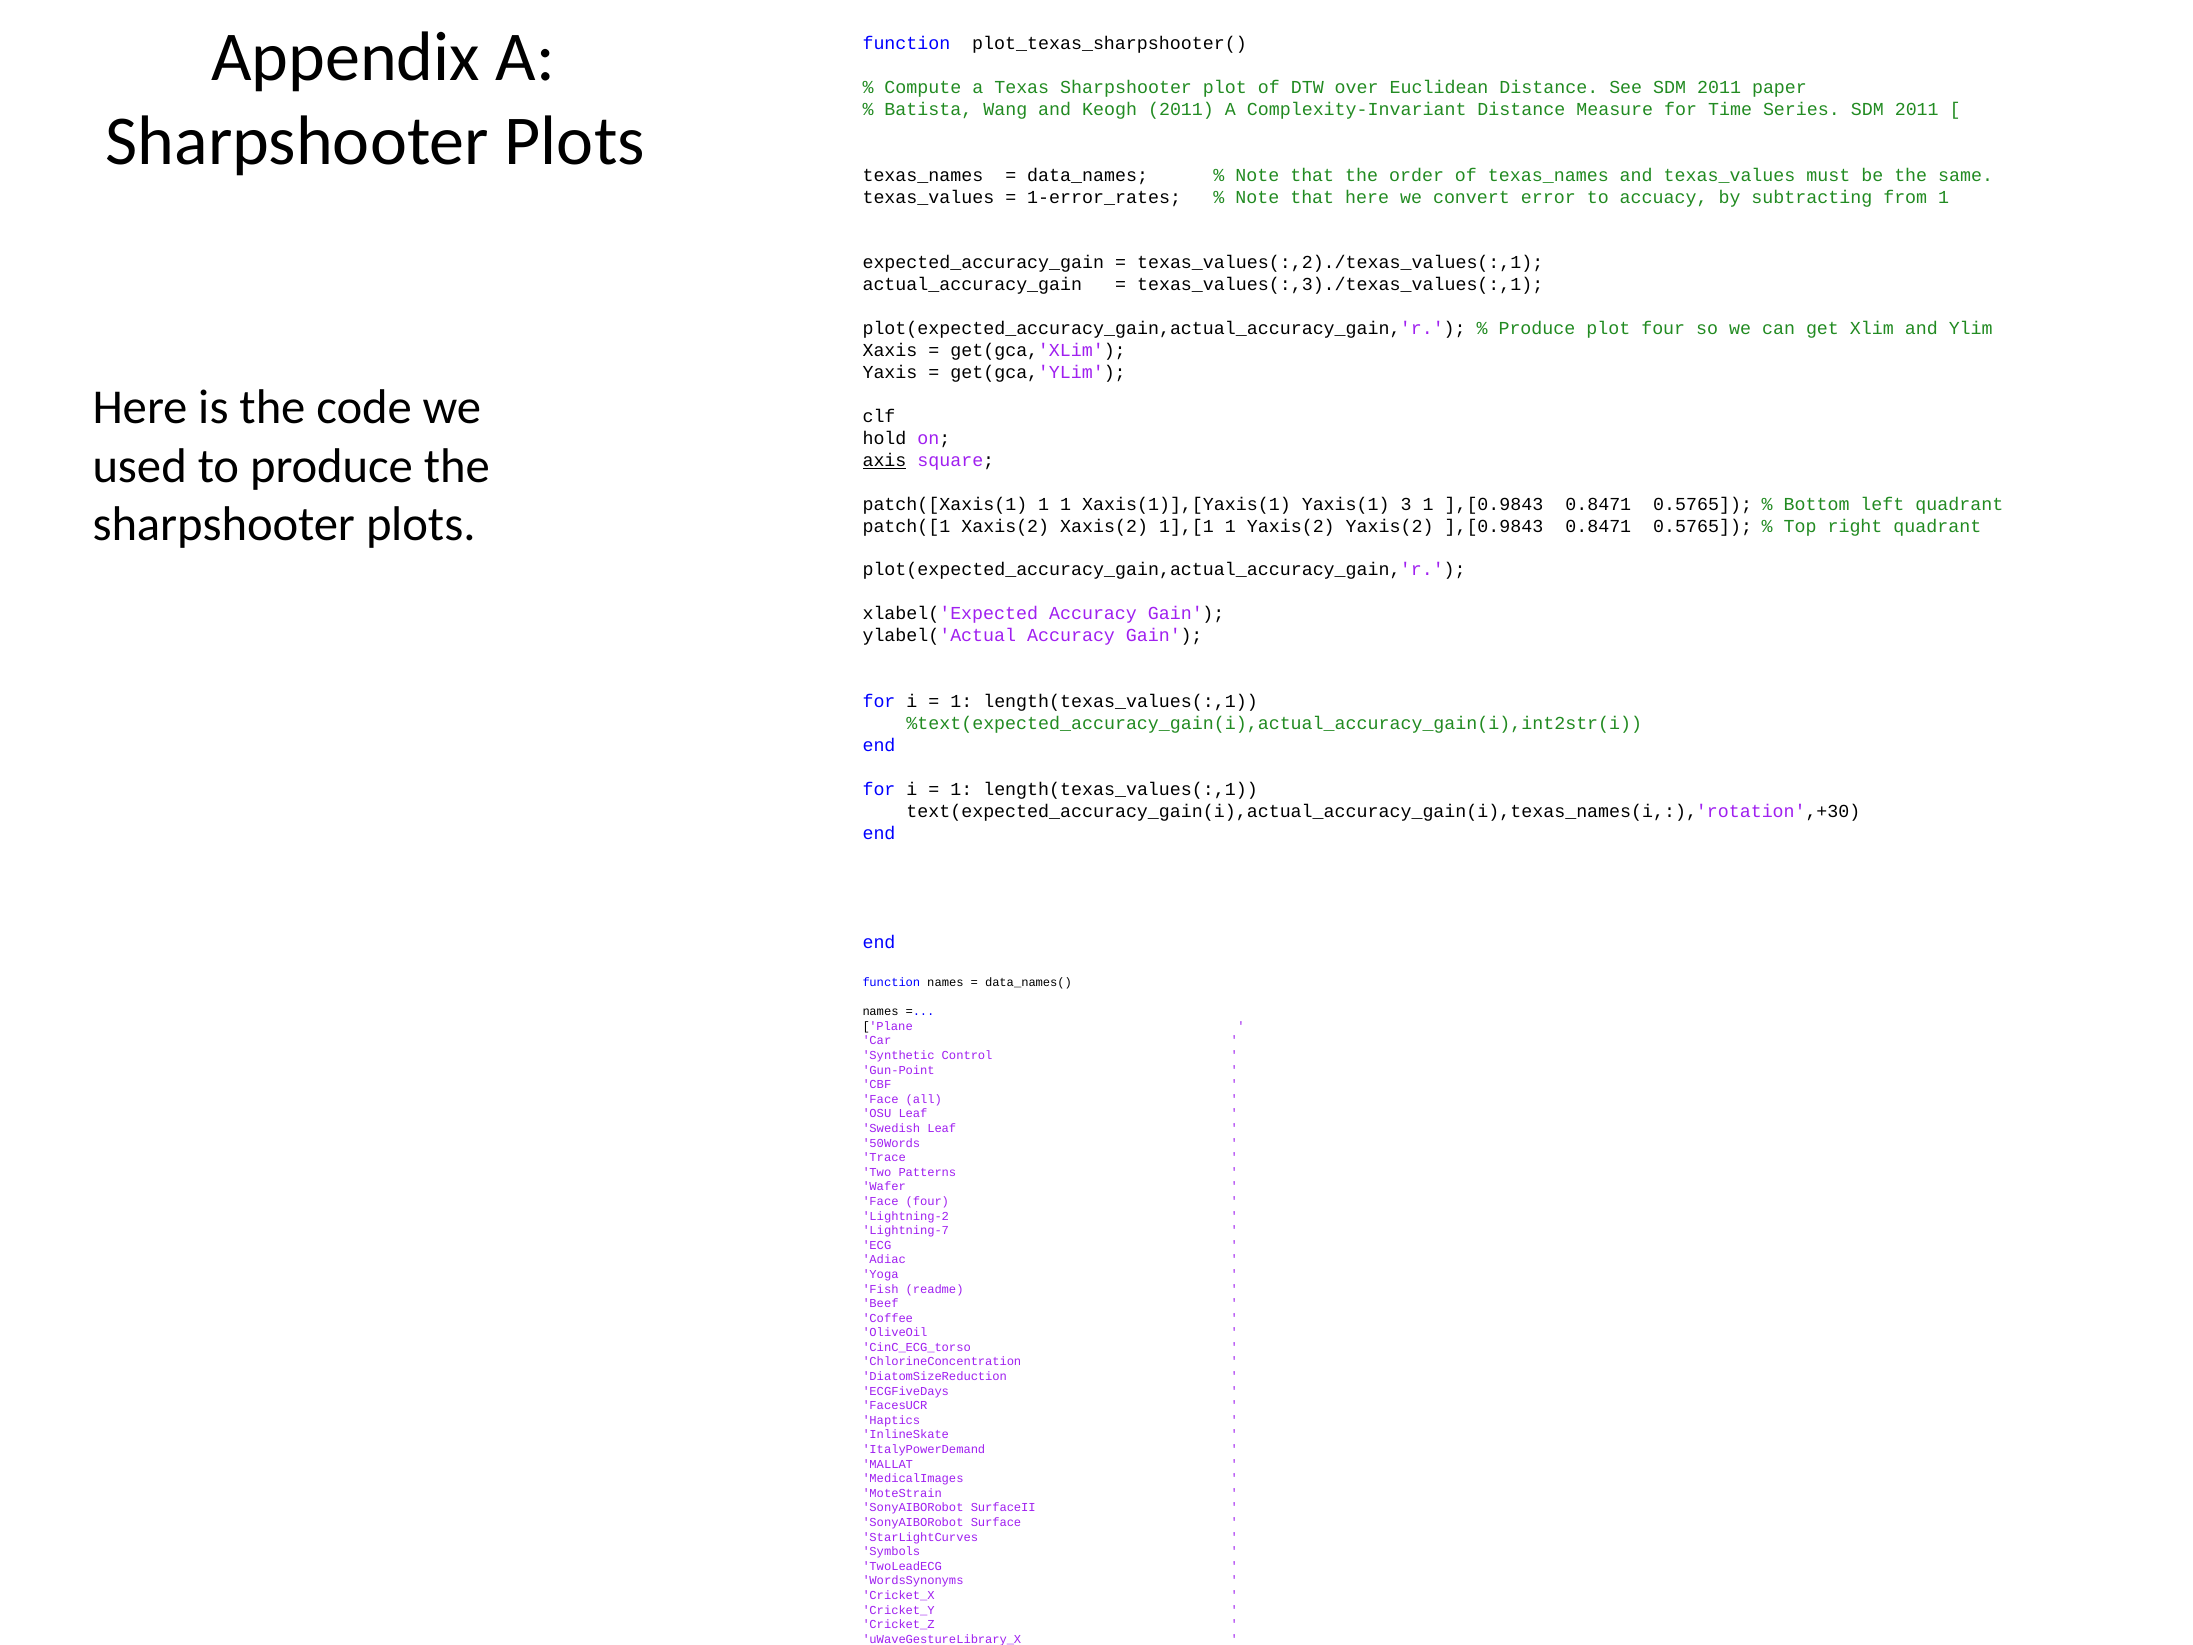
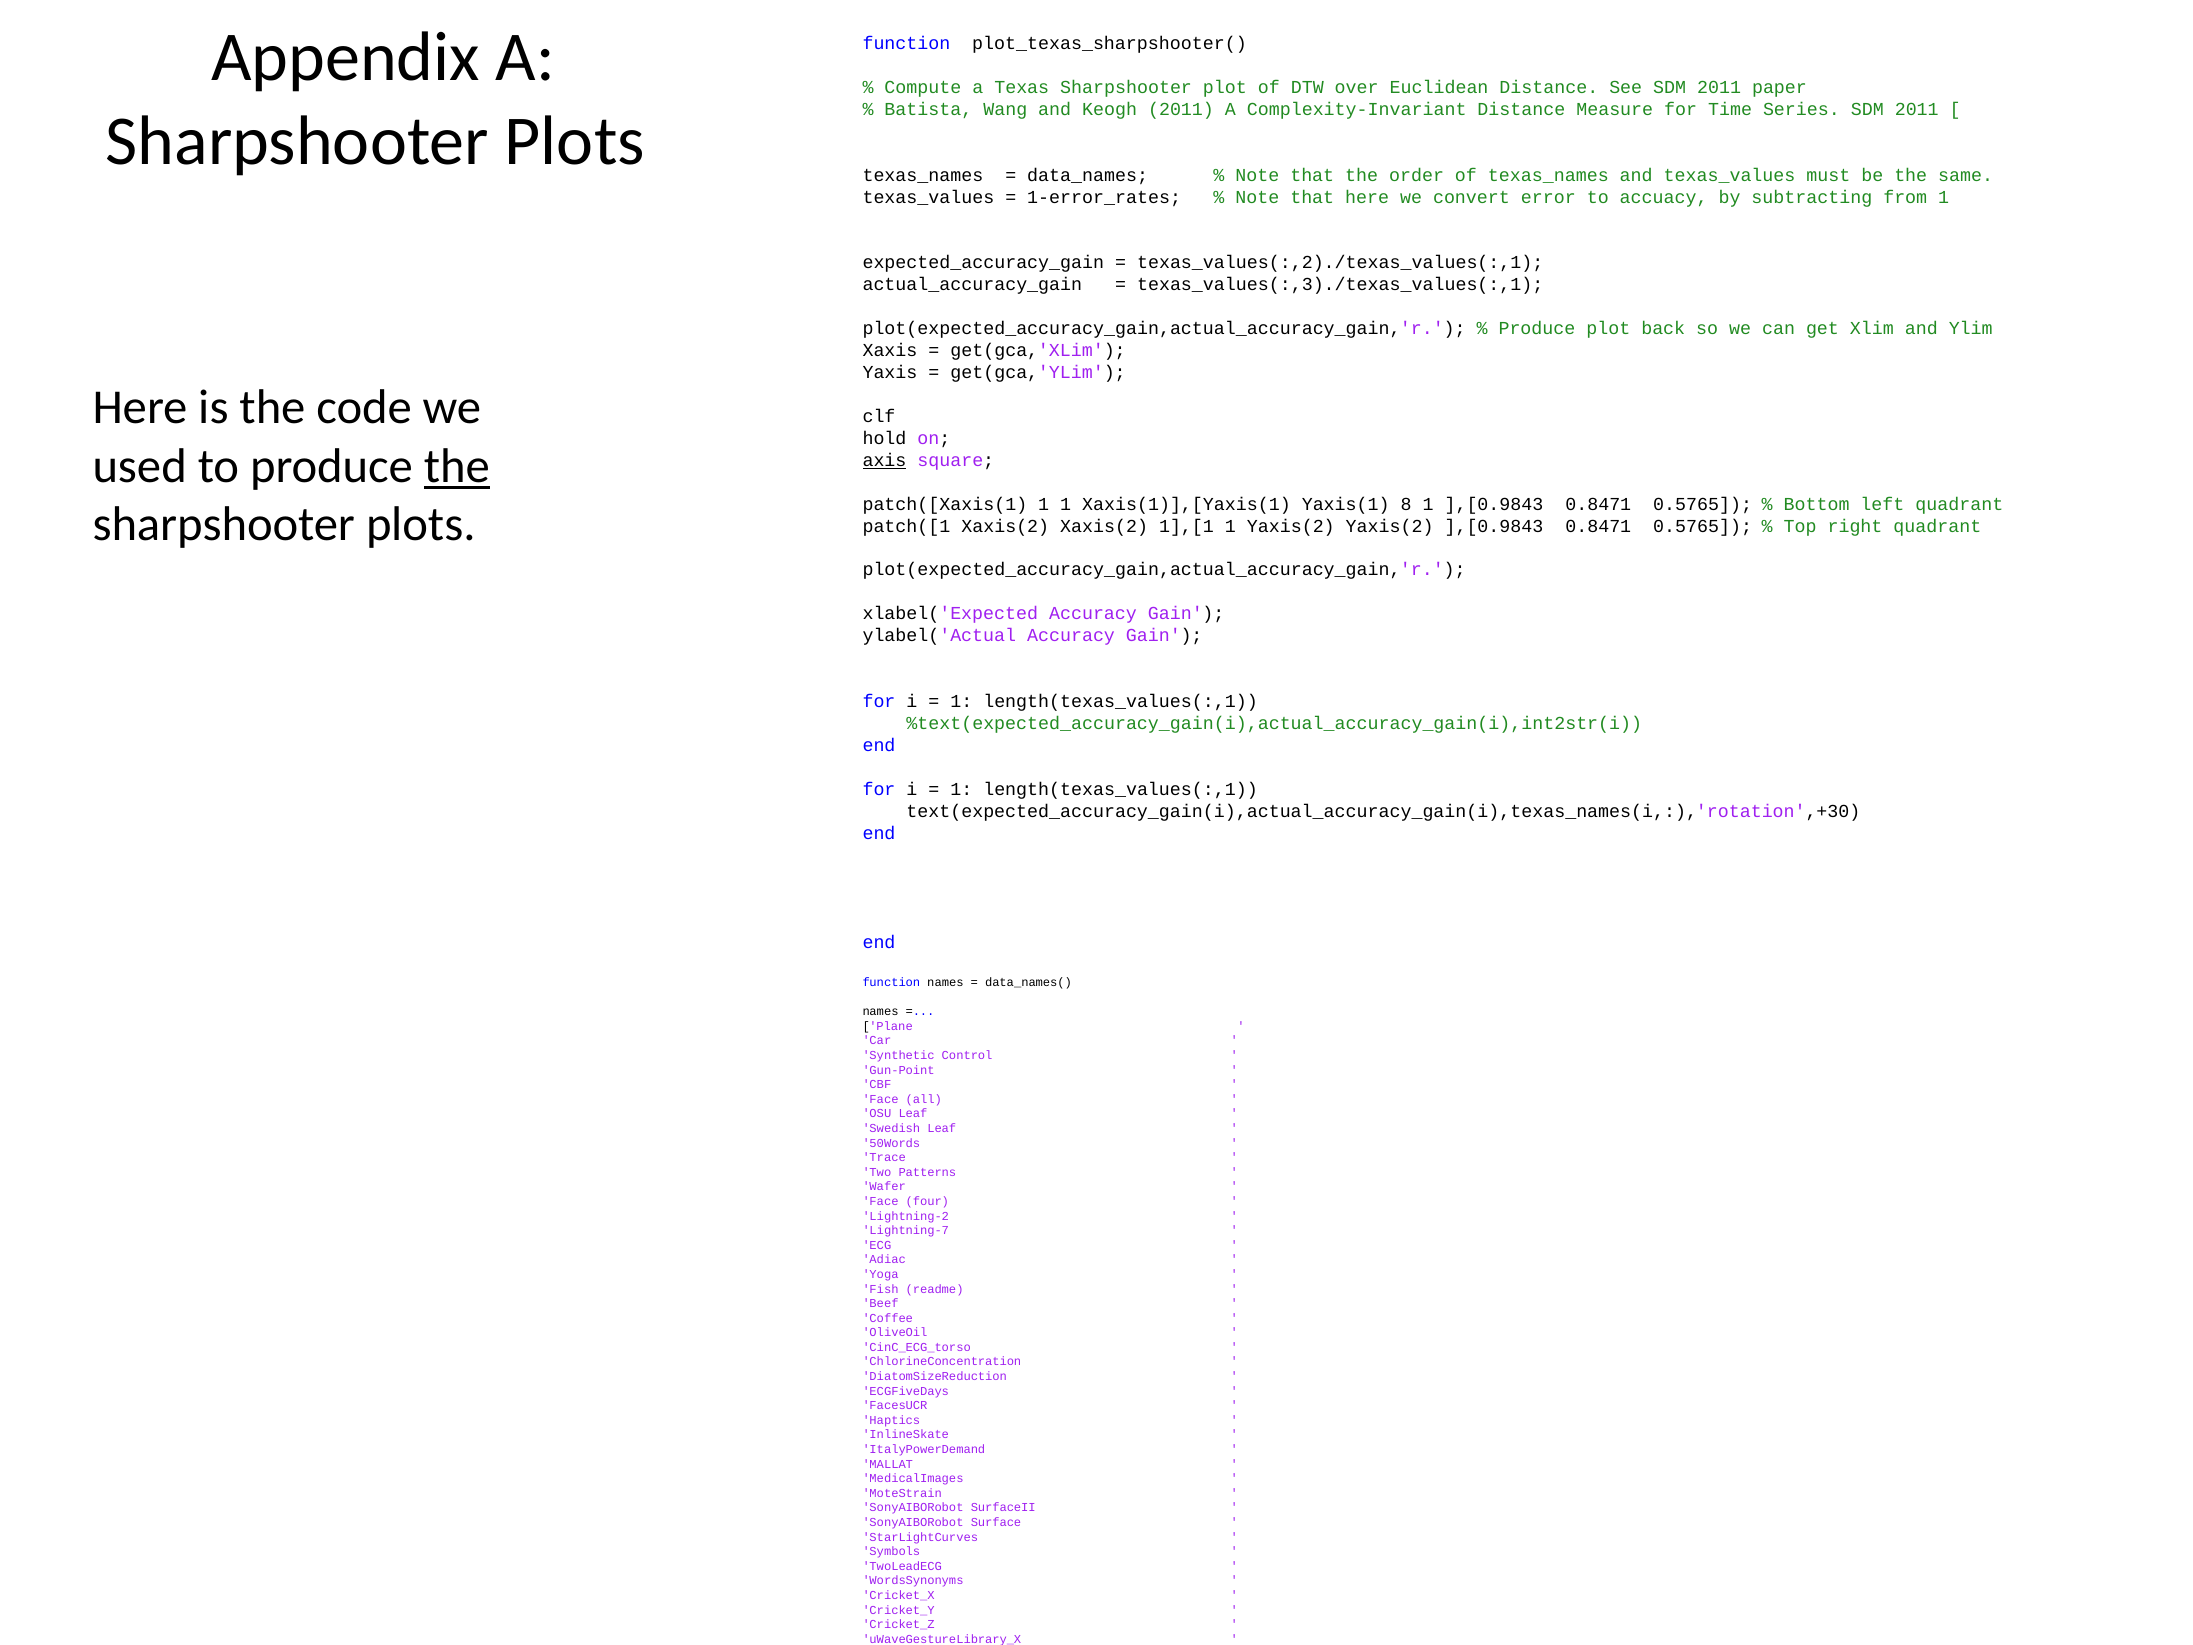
plot four: four -> back (1663, 329)
the underline: none -> present (457, 466)
3: 3 -> 8 (1406, 504)
